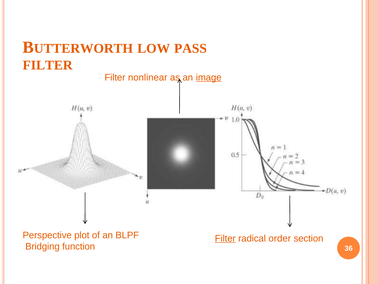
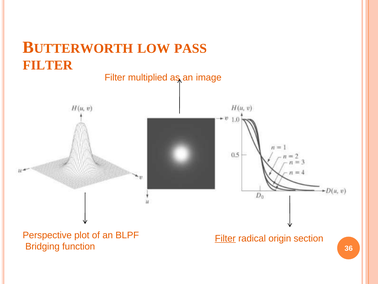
nonlinear: nonlinear -> multiplied (148, 77)
image underline: present -> none (209, 77)
order: order -> origin (280, 238)
